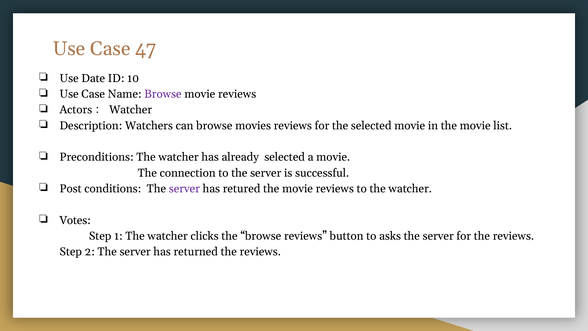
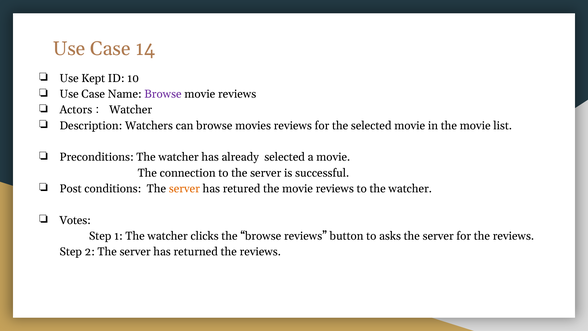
47: 47 -> 14 (145, 49)
Date: Date -> Kept (93, 78)
server colour: purple -> orange (184, 189)
